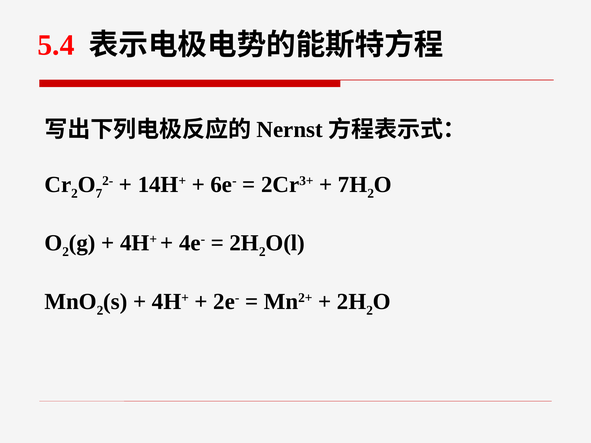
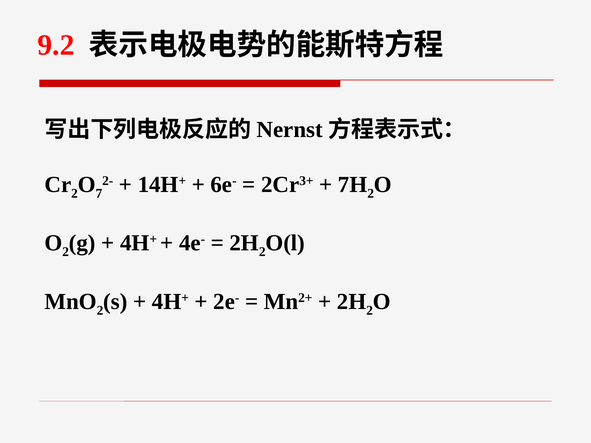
5.4: 5.4 -> 9.2 (56, 45)
